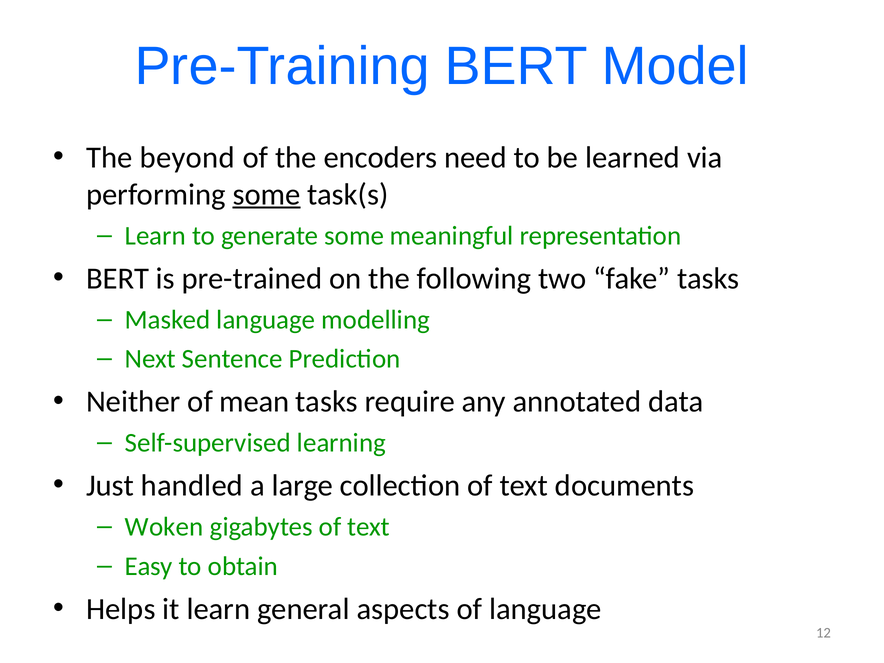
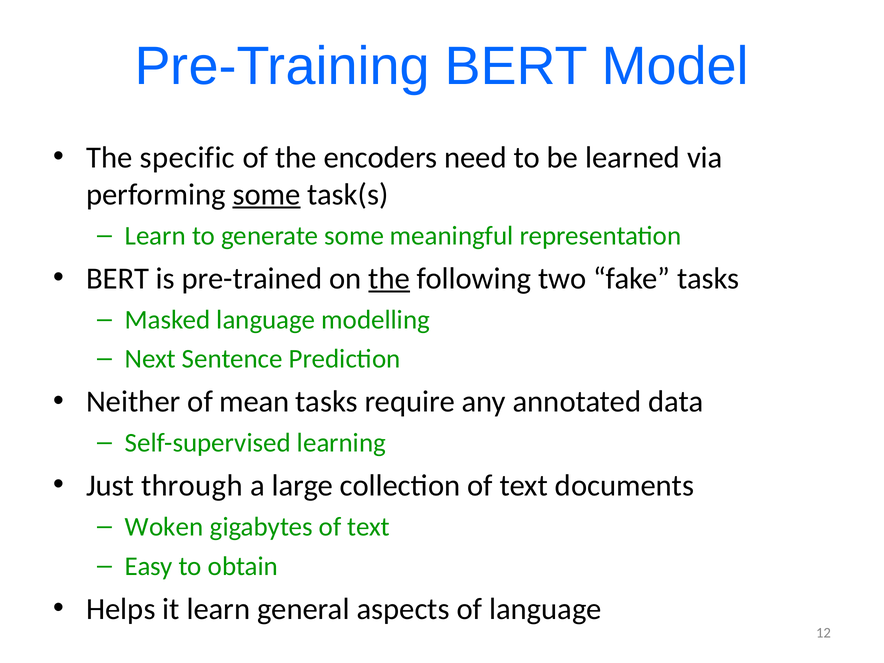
beyond: beyond -> specific (187, 158)
the underline: none -> present (389, 278)
handled: handled -> through (192, 486)
